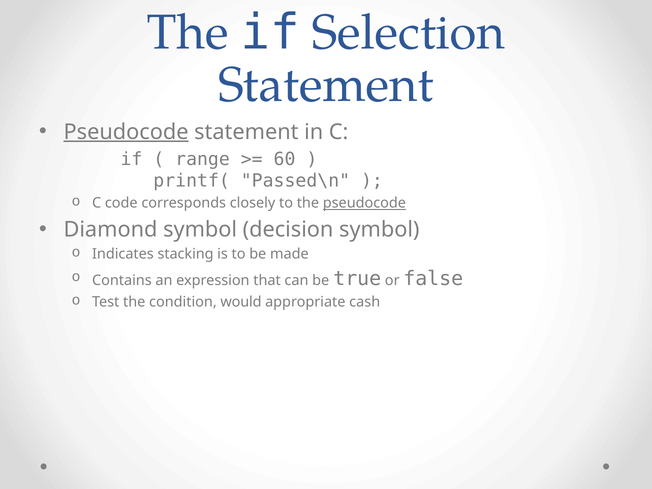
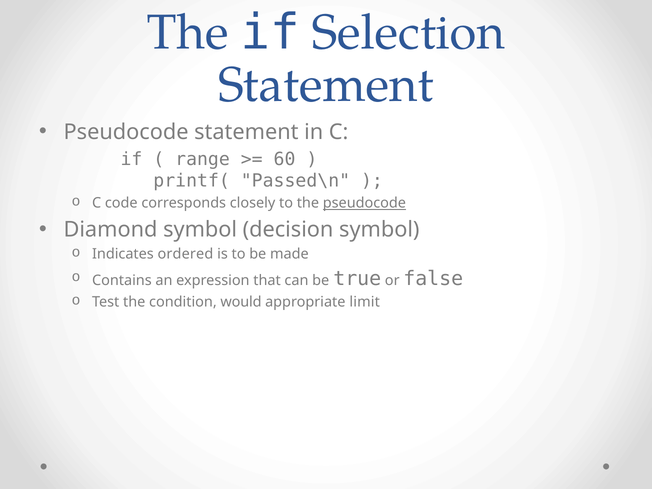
Pseudocode underline: present -> none (126, 132)
stacking: stacking -> ordered (185, 254)
cash: cash -> limit (365, 302)
